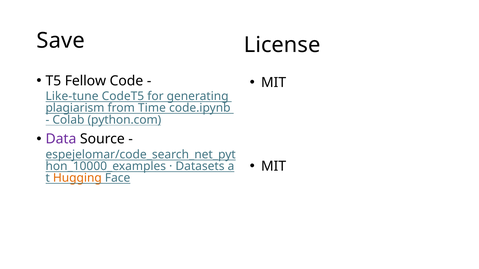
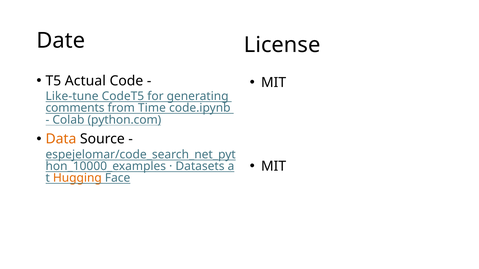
Save: Save -> Date (61, 41)
Fellow: Fellow -> Actual (85, 81)
plagiarism: plagiarism -> comments (75, 108)
Data colour: purple -> orange (61, 139)
